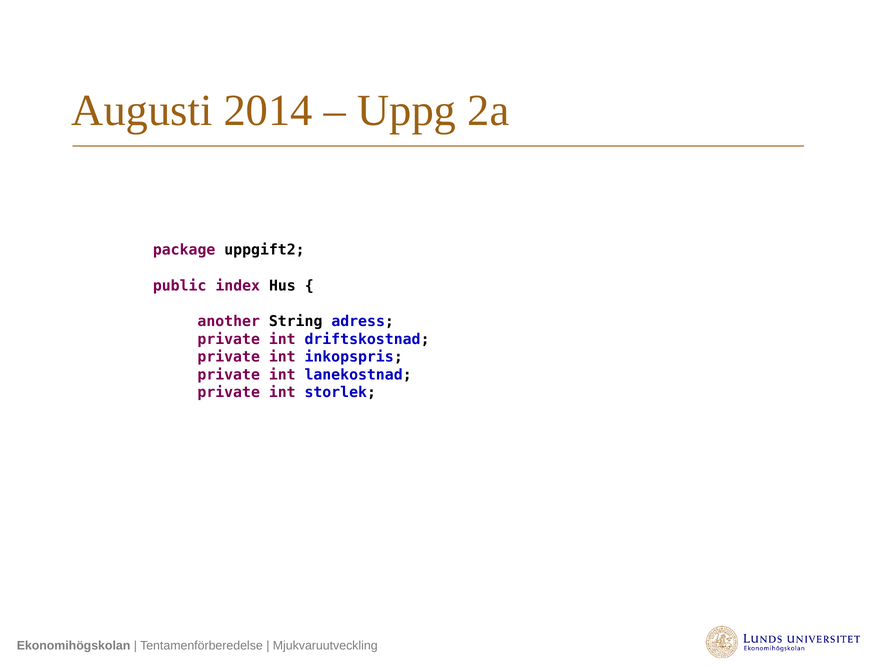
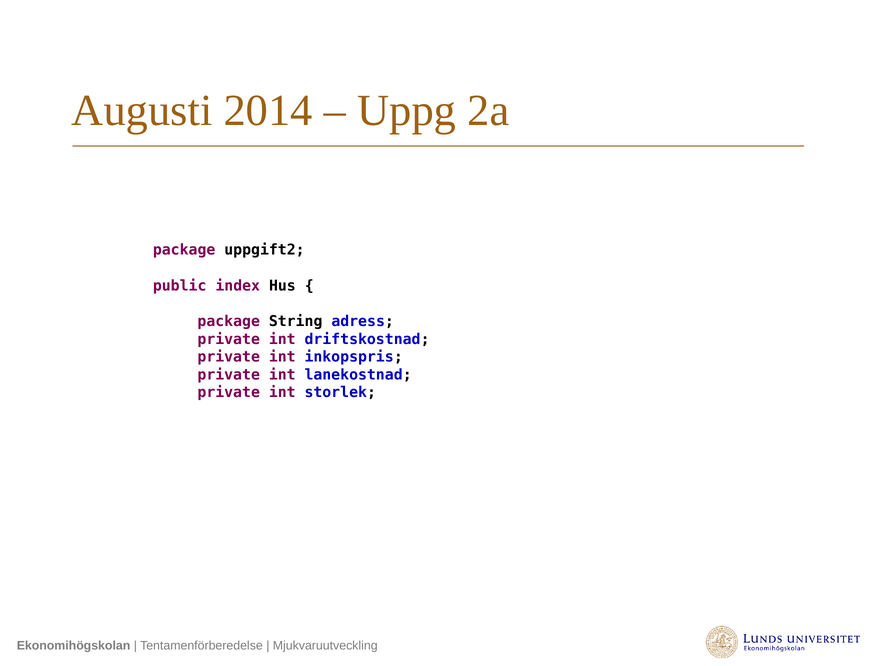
another: another -> package (229, 322)
